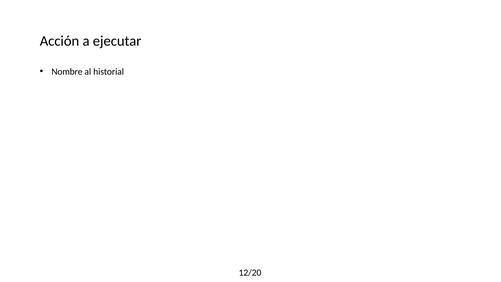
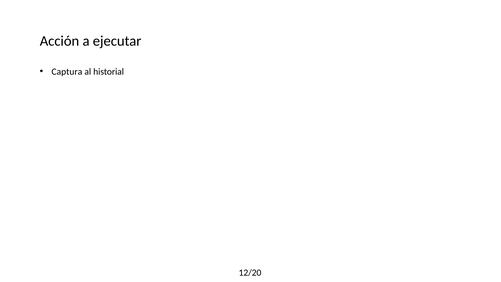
Nombre: Nombre -> Captura (67, 72)
